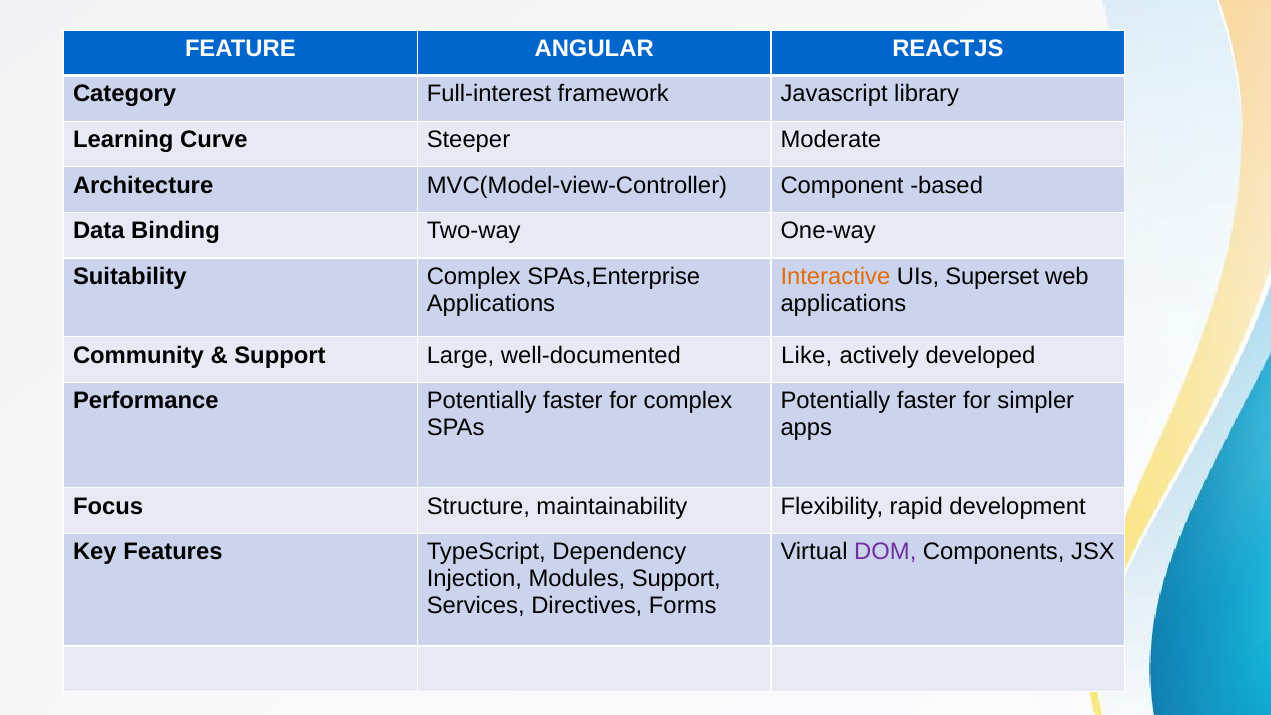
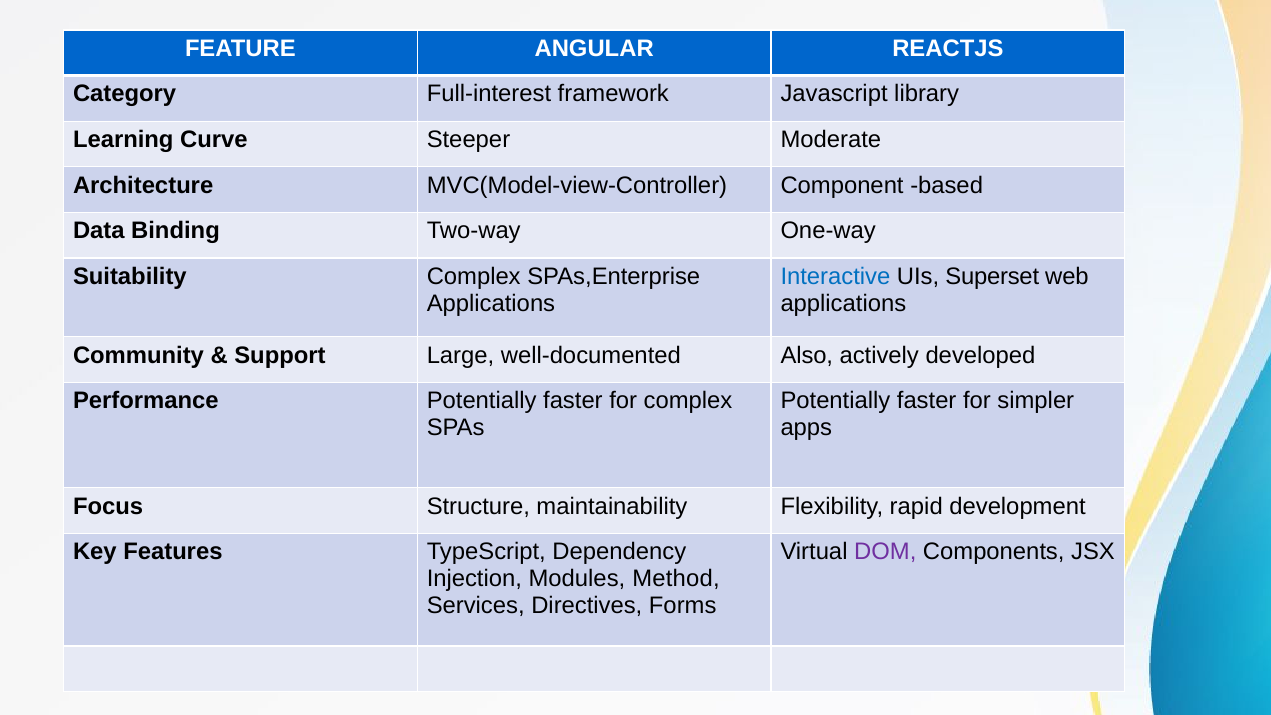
Interactive colour: orange -> blue (835, 276)
Like: Like -> Also (807, 355)
Modules Support: Support -> Method (676, 579)
